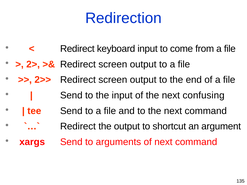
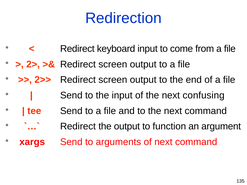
shortcut: shortcut -> function (169, 127)
